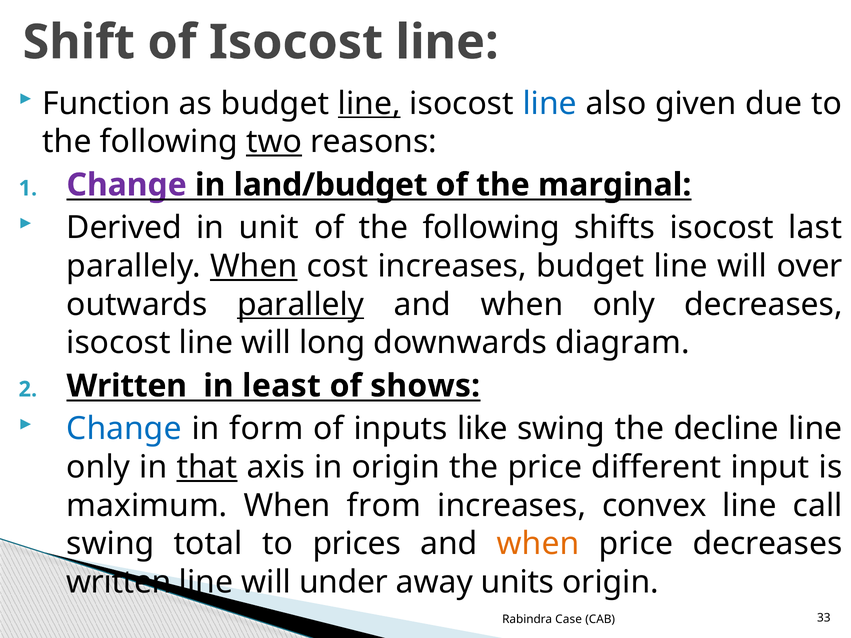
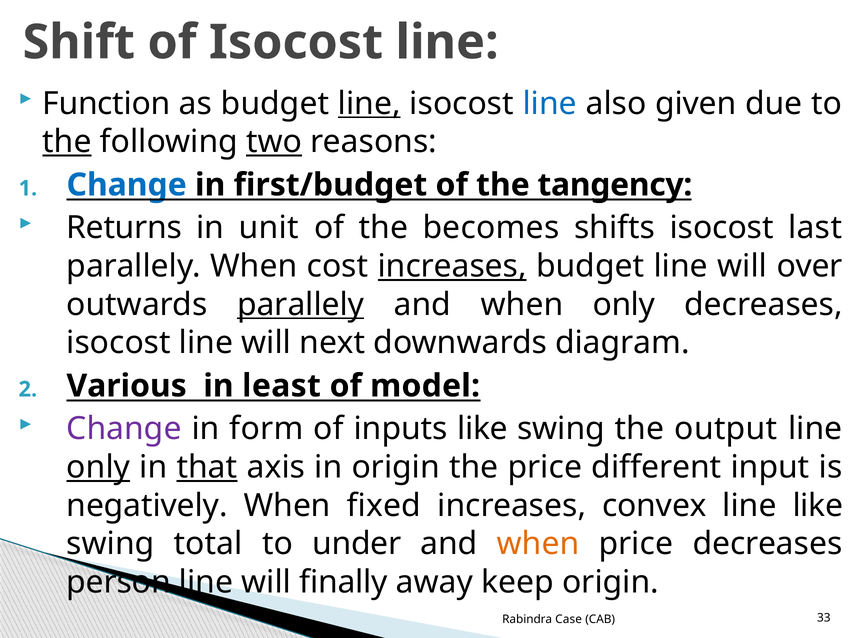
the underline: none -> present (67, 142)
Change colour: purple -> blue (127, 185)
land/budget: land/budget -> first/budget (330, 185)
marginal: marginal -> tangency (615, 185)
Derived: Derived -> Returns (124, 228)
of the following: following -> becomes (491, 228)
When underline: present -> none (254, 266)
increases underline: none -> present (452, 266)
long: long -> next (332, 343)
Written: Written -> Various (127, 386)
shows: shows -> model (425, 386)
Change colour: blue -> purple (124, 429)
decline: decline -> output (726, 429)
only underline: none -> present (98, 467)
maximum: maximum -> negatively (147, 506)
from: from -> fixed (384, 506)
line call: call -> like (818, 506)
prices: prices -> under (357, 544)
written: written -> person (119, 582)
under: under -> finally (344, 582)
units: units -> keep (517, 582)
